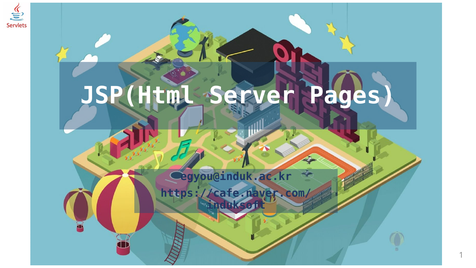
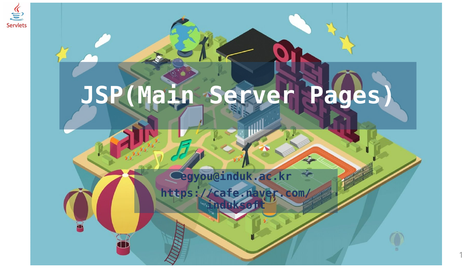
JSP(Html: JSP(Html -> JSP(Main (138, 95)
